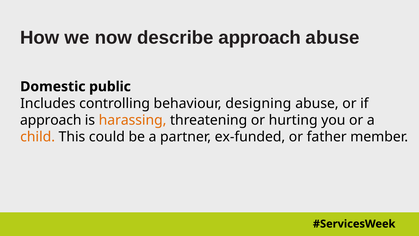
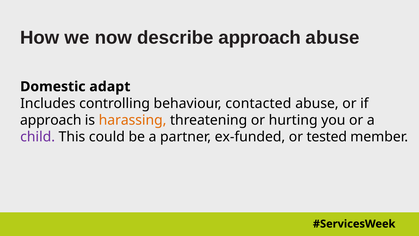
public: public -> adapt (110, 87)
designing: designing -> contacted (258, 103)
child colour: orange -> purple (38, 137)
father: father -> tested (327, 137)
